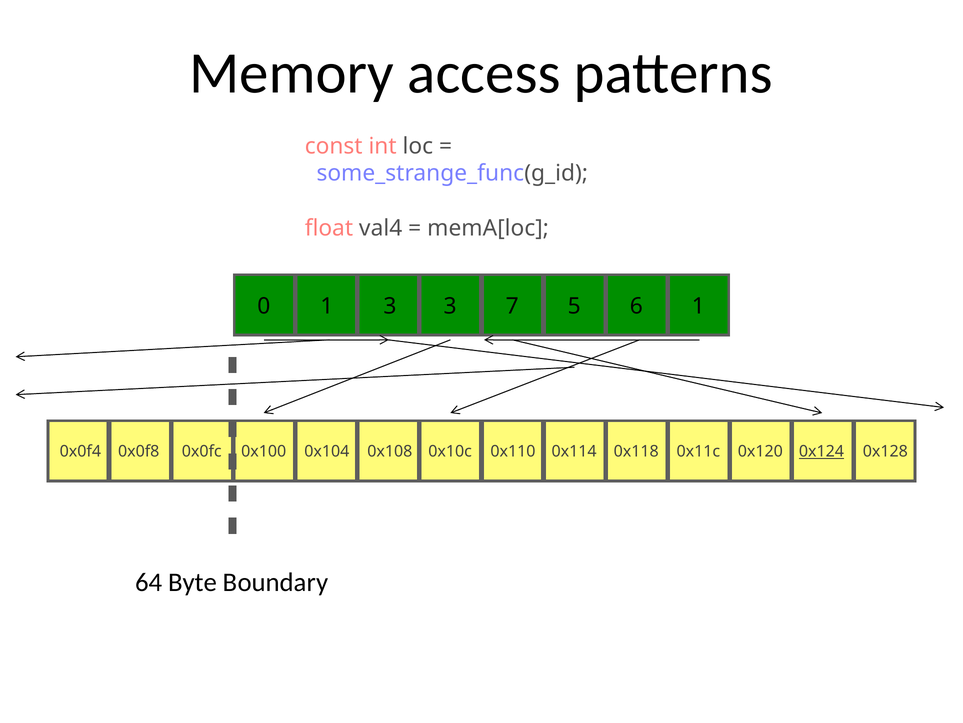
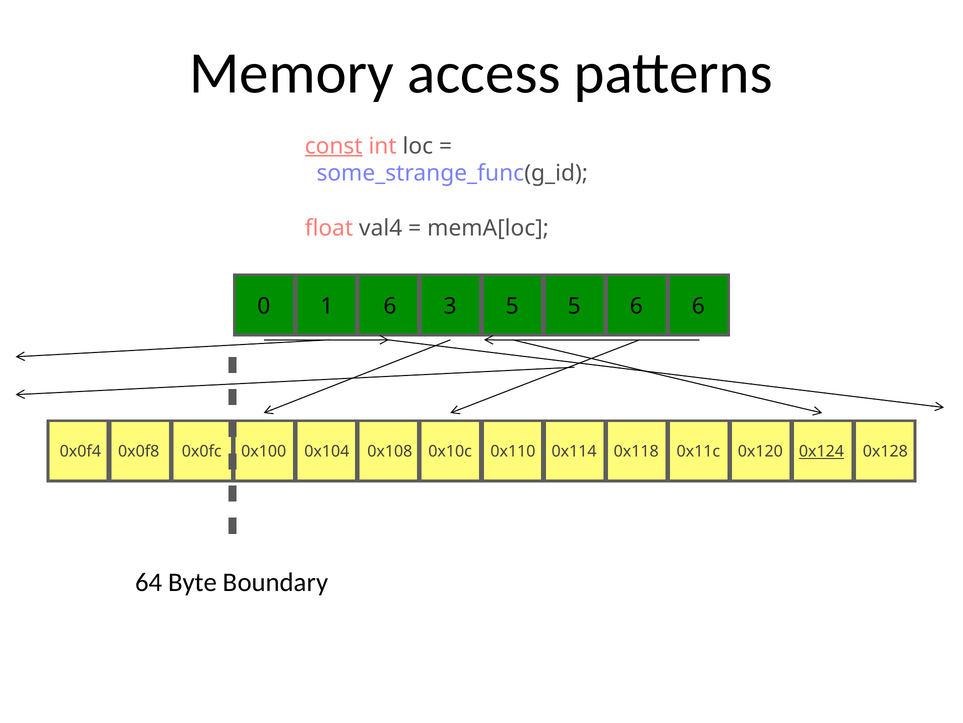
const underline: none -> present (334, 146)
1 3: 3 -> 6 (390, 306)
3 7: 7 -> 5 (512, 306)
6 1: 1 -> 6 (698, 306)
